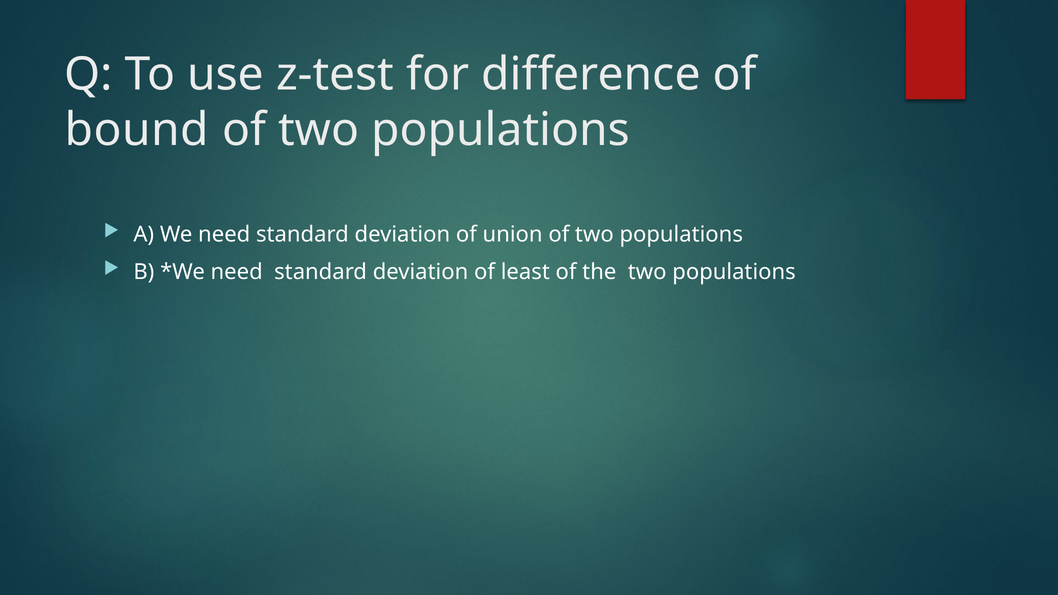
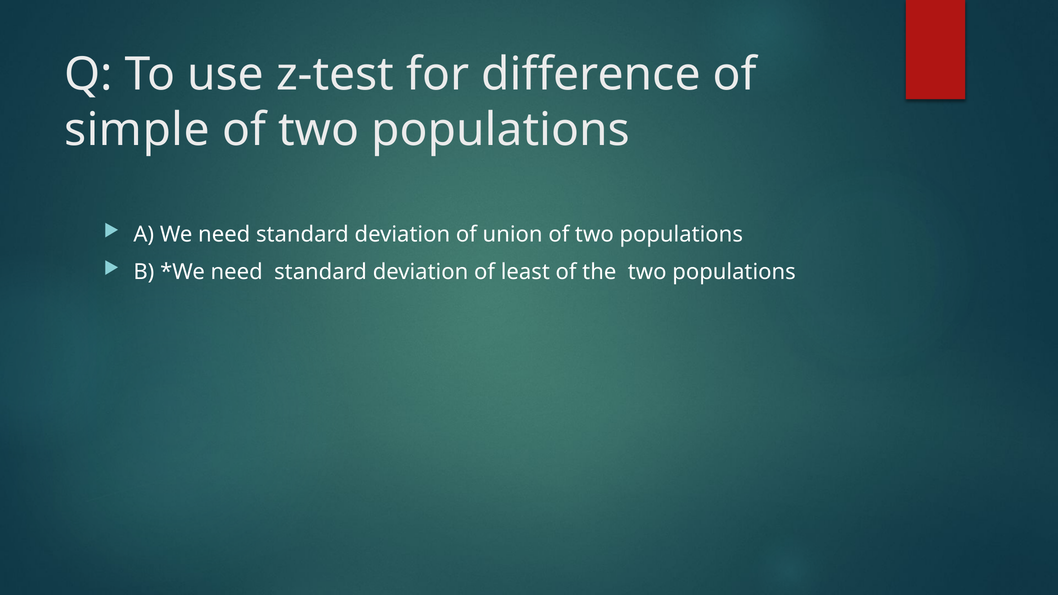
bound: bound -> simple (137, 130)
